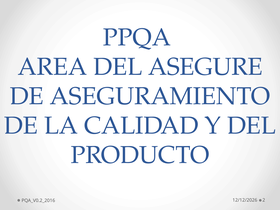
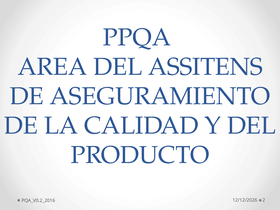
ASEGURE: ASEGURE -> ASSITENS (205, 67)
